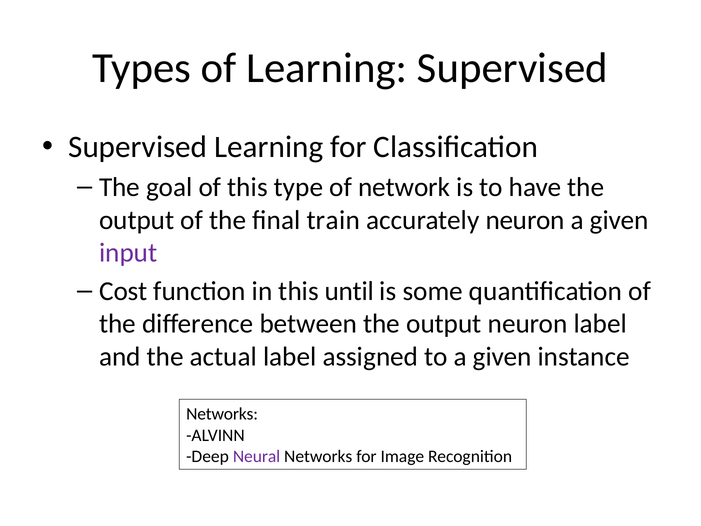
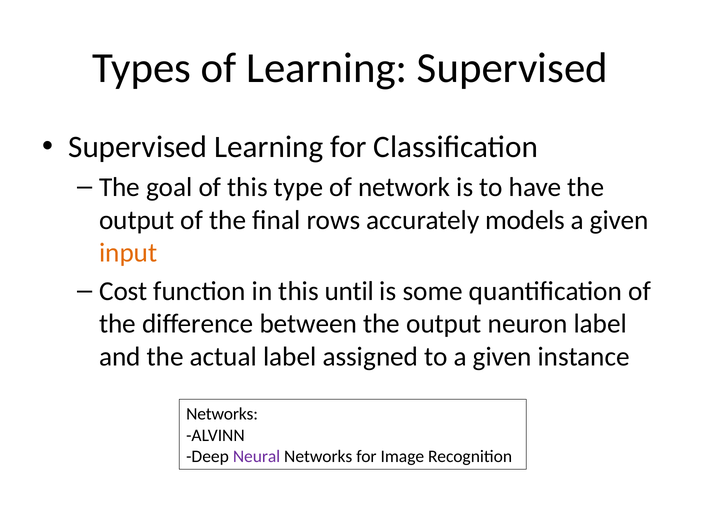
train: train -> rows (333, 220)
accurately neuron: neuron -> models (525, 220)
input colour: purple -> orange (128, 253)
